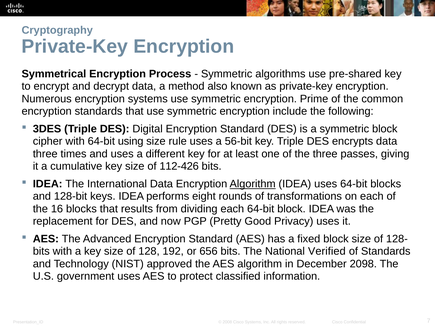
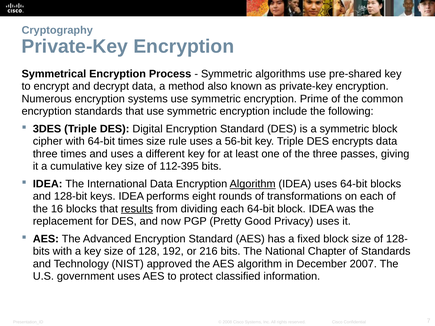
64-bit using: using -> times (131, 141)
112-426: 112-426 -> 112-395 (179, 166)
results underline: none -> present (137, 209)
656: 656 -> 216 (208, 252)
Verified: Verified -> Chapter (327, 252)
2098: 2098 -> 2007 (363, 264)
